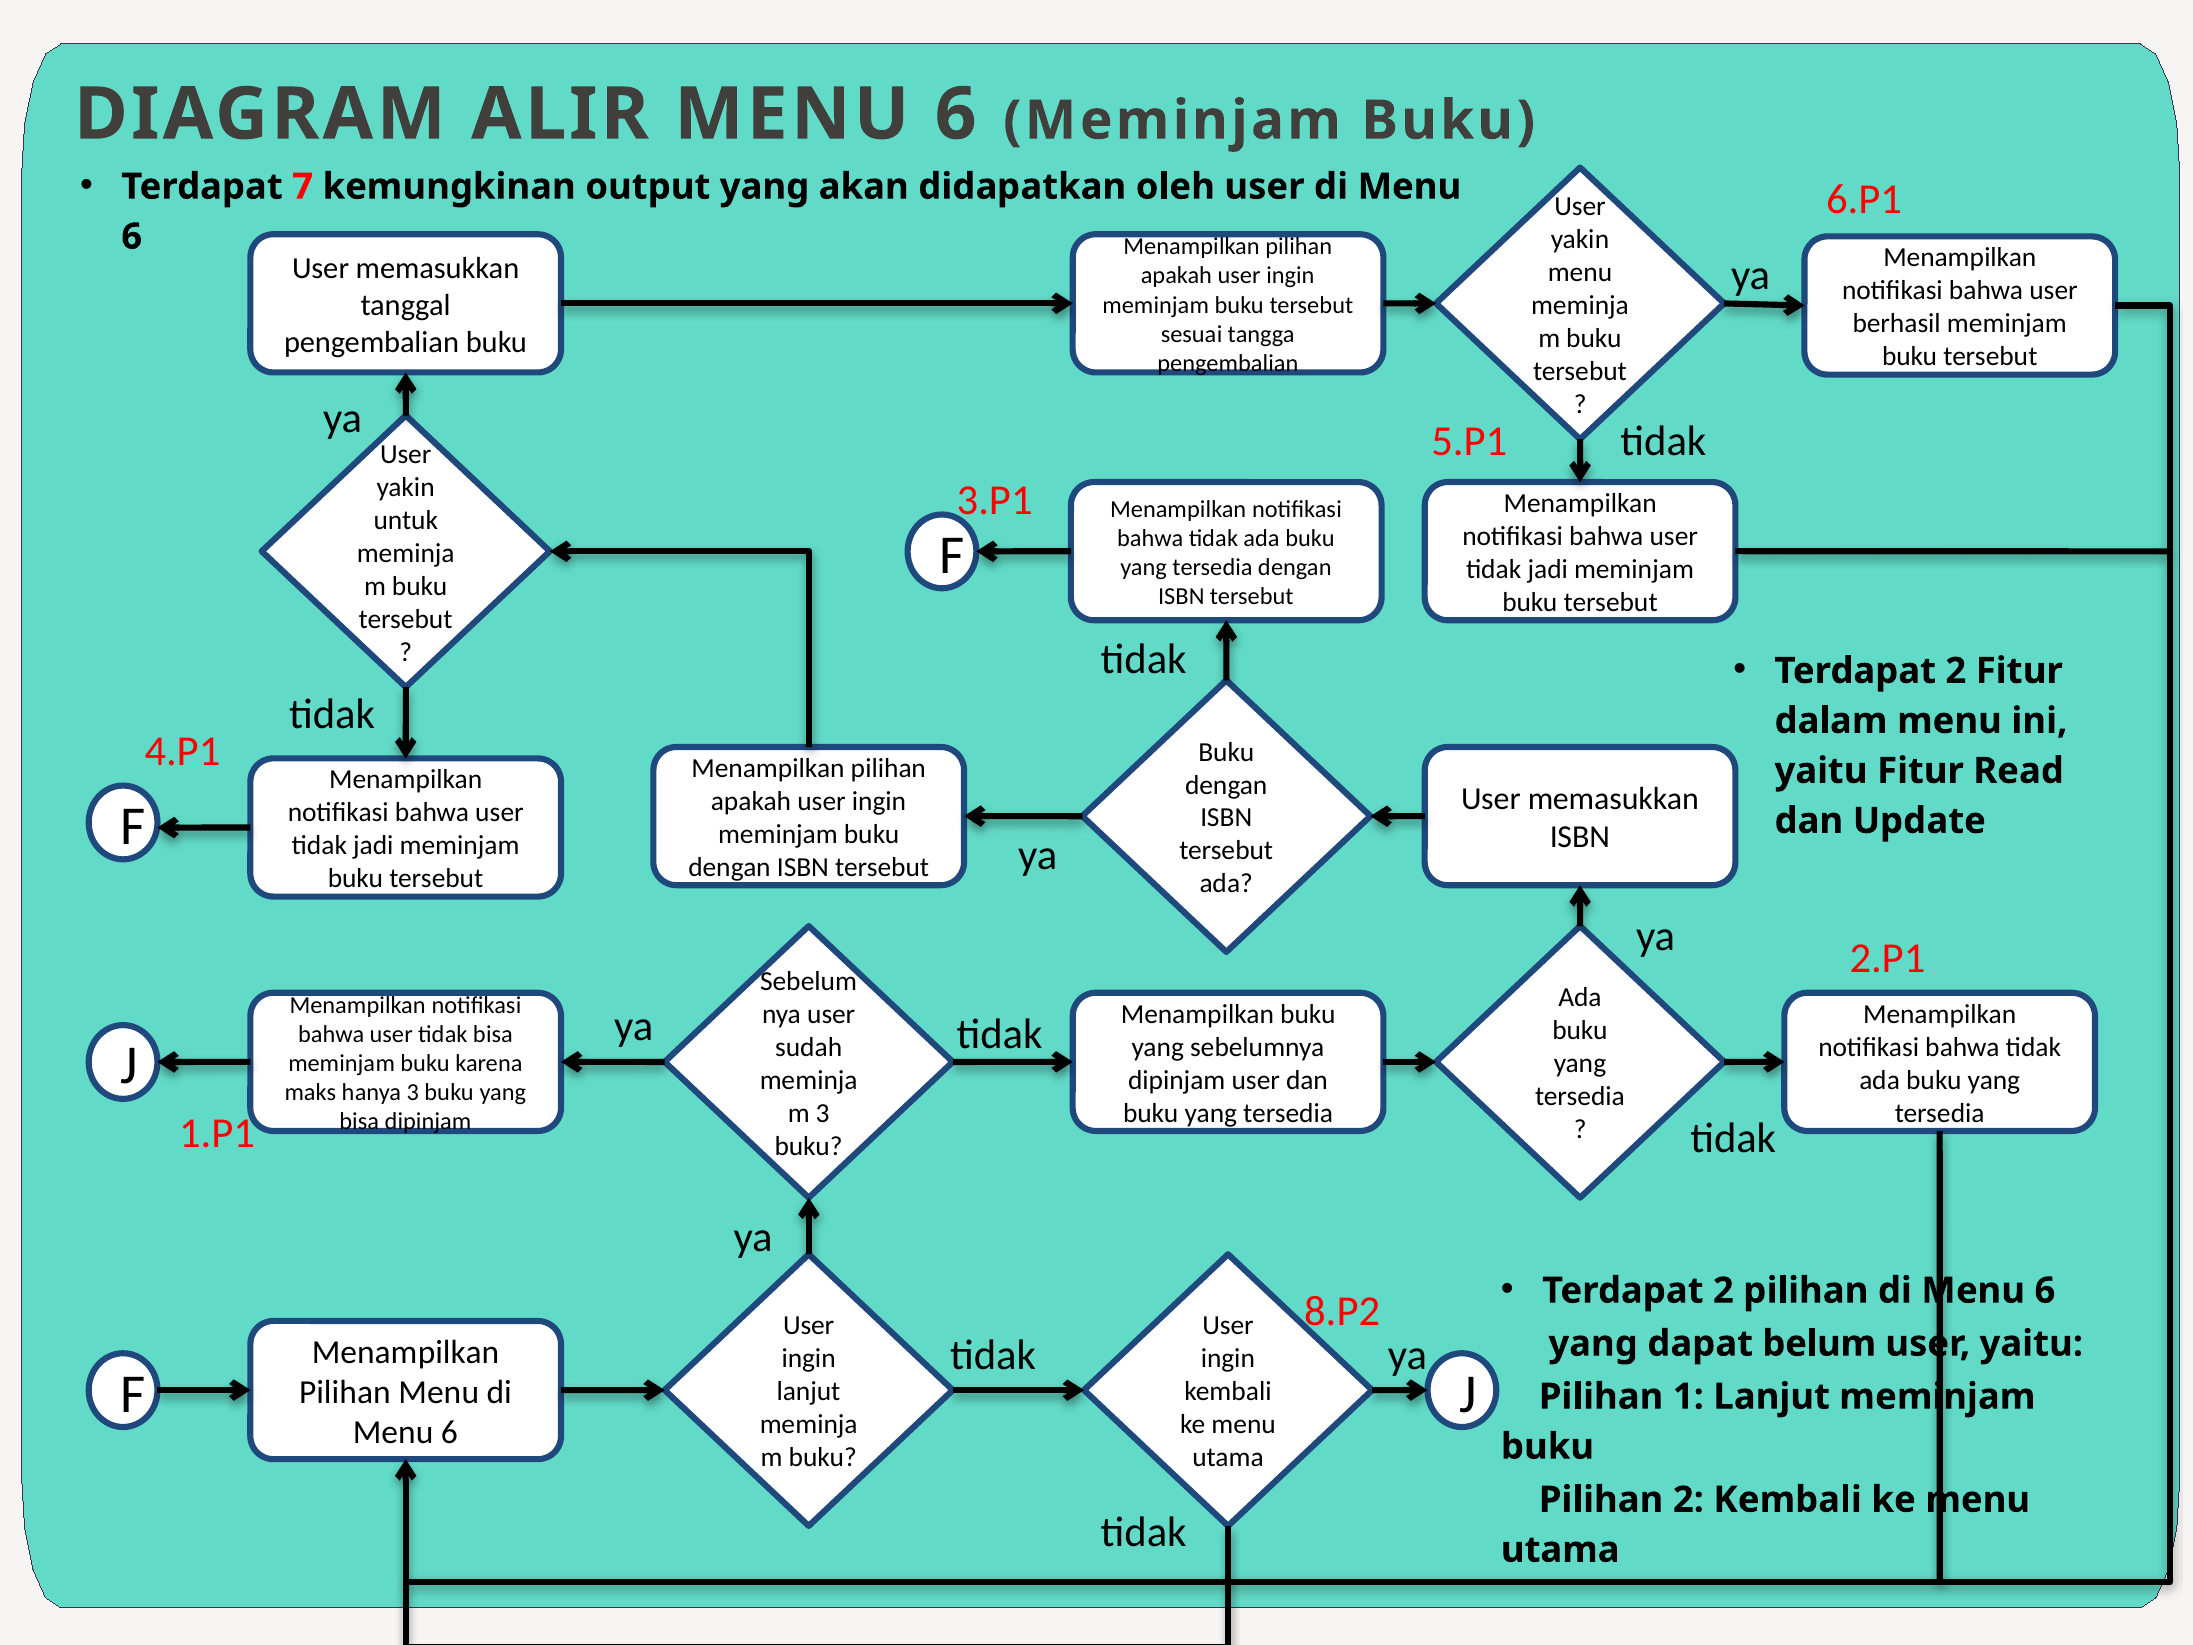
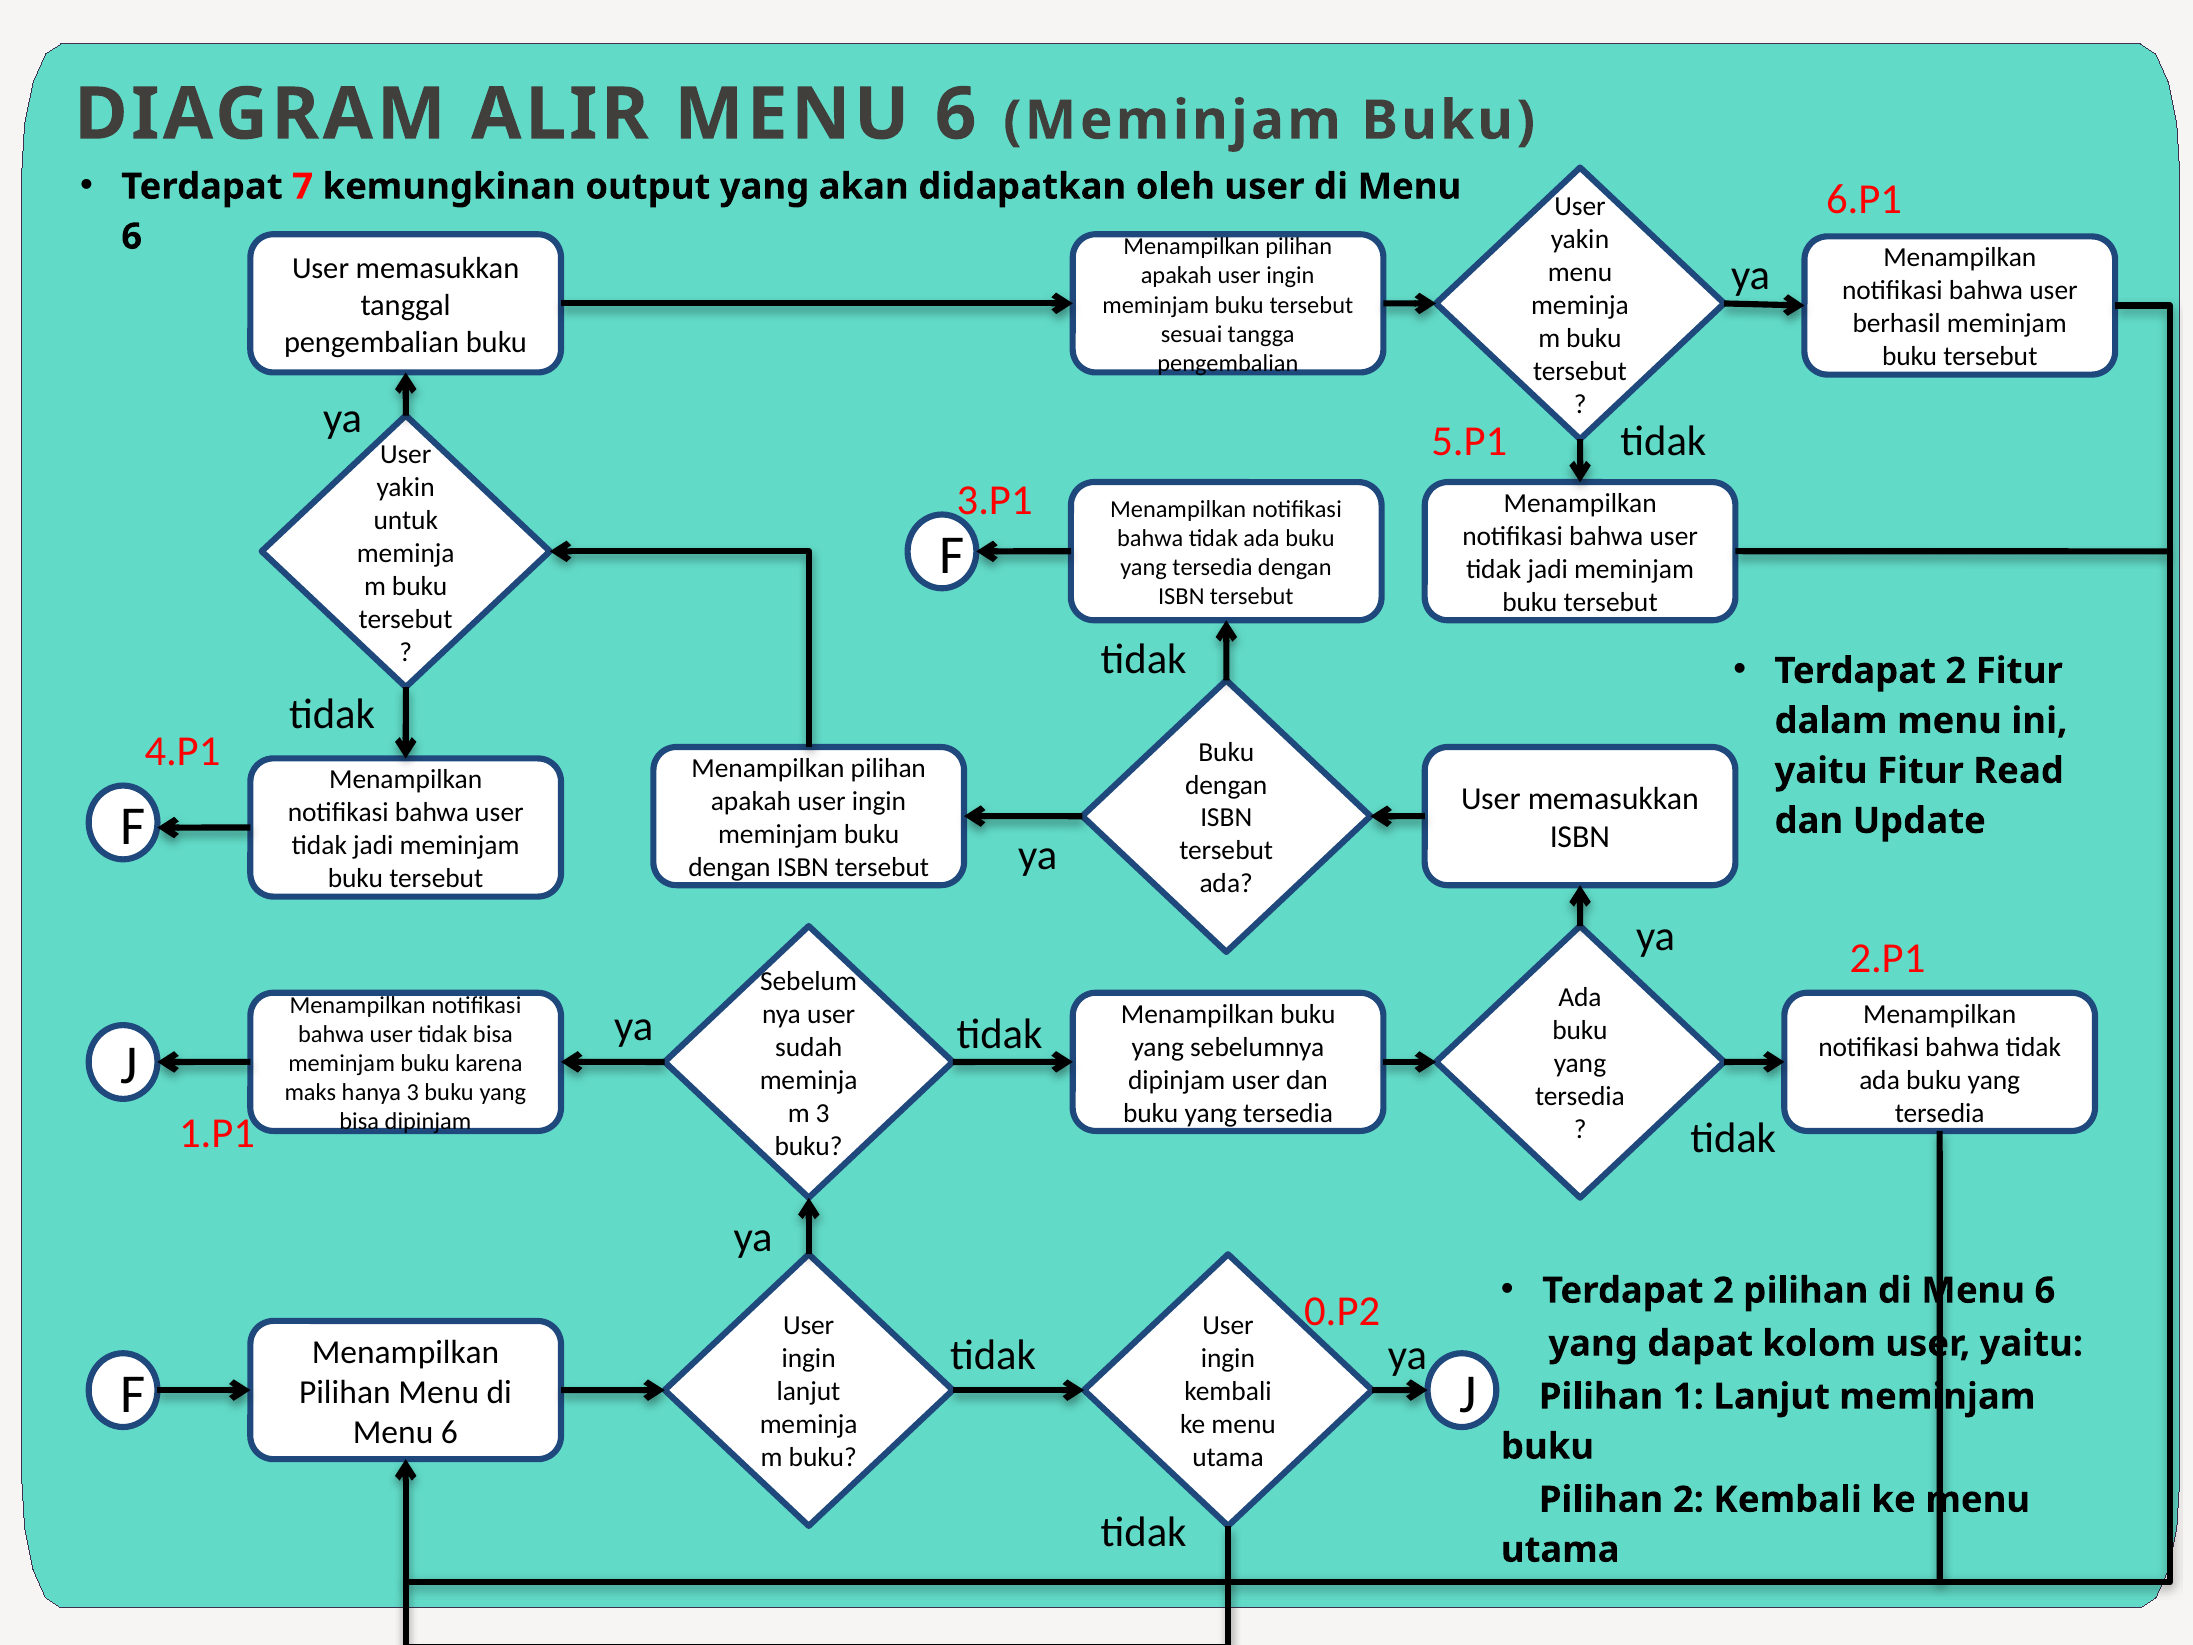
8.P2: 8.P2 -> 0.P2 (1342, 1311)
belum: belum -> kolom (1819, 1343)
